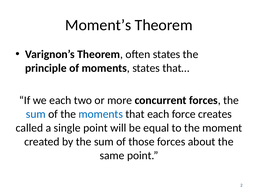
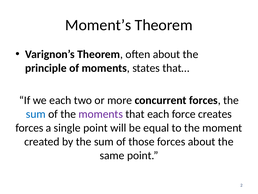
often states: states -> about (167, 54)
moments colour: blue -> purple (101, 114)
called: called -> forces (29, 128)
